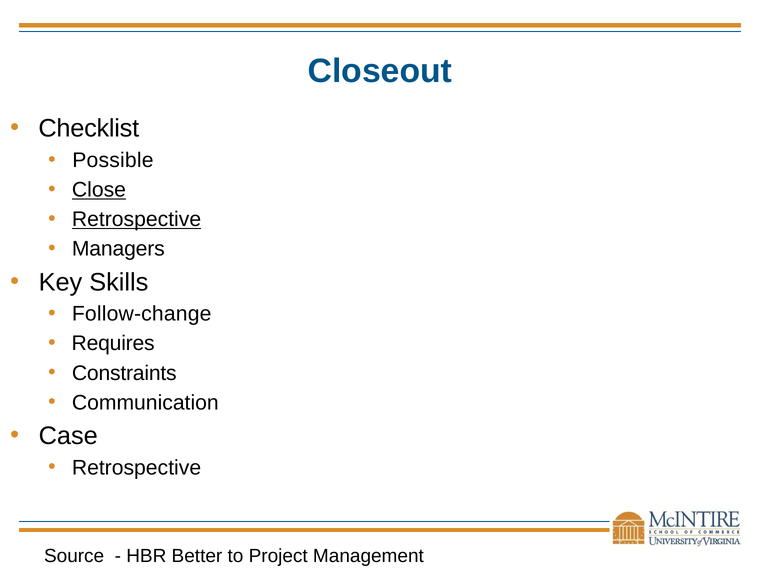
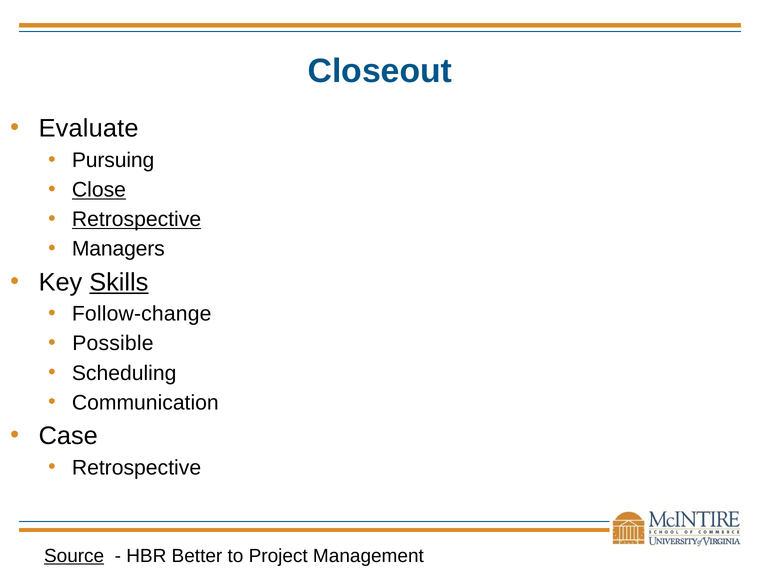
Checklist: Checklist -> Evaluate (89, 128)
Possible: Possible -> Pursuing (113, 160)
Skills underline: none -> present (119, 282)
Requires: Requires -> Possible (113, 344)
Constraints: Constraints -> Scheduling (124, 373)
Source underline: none -> present (74, 556)
